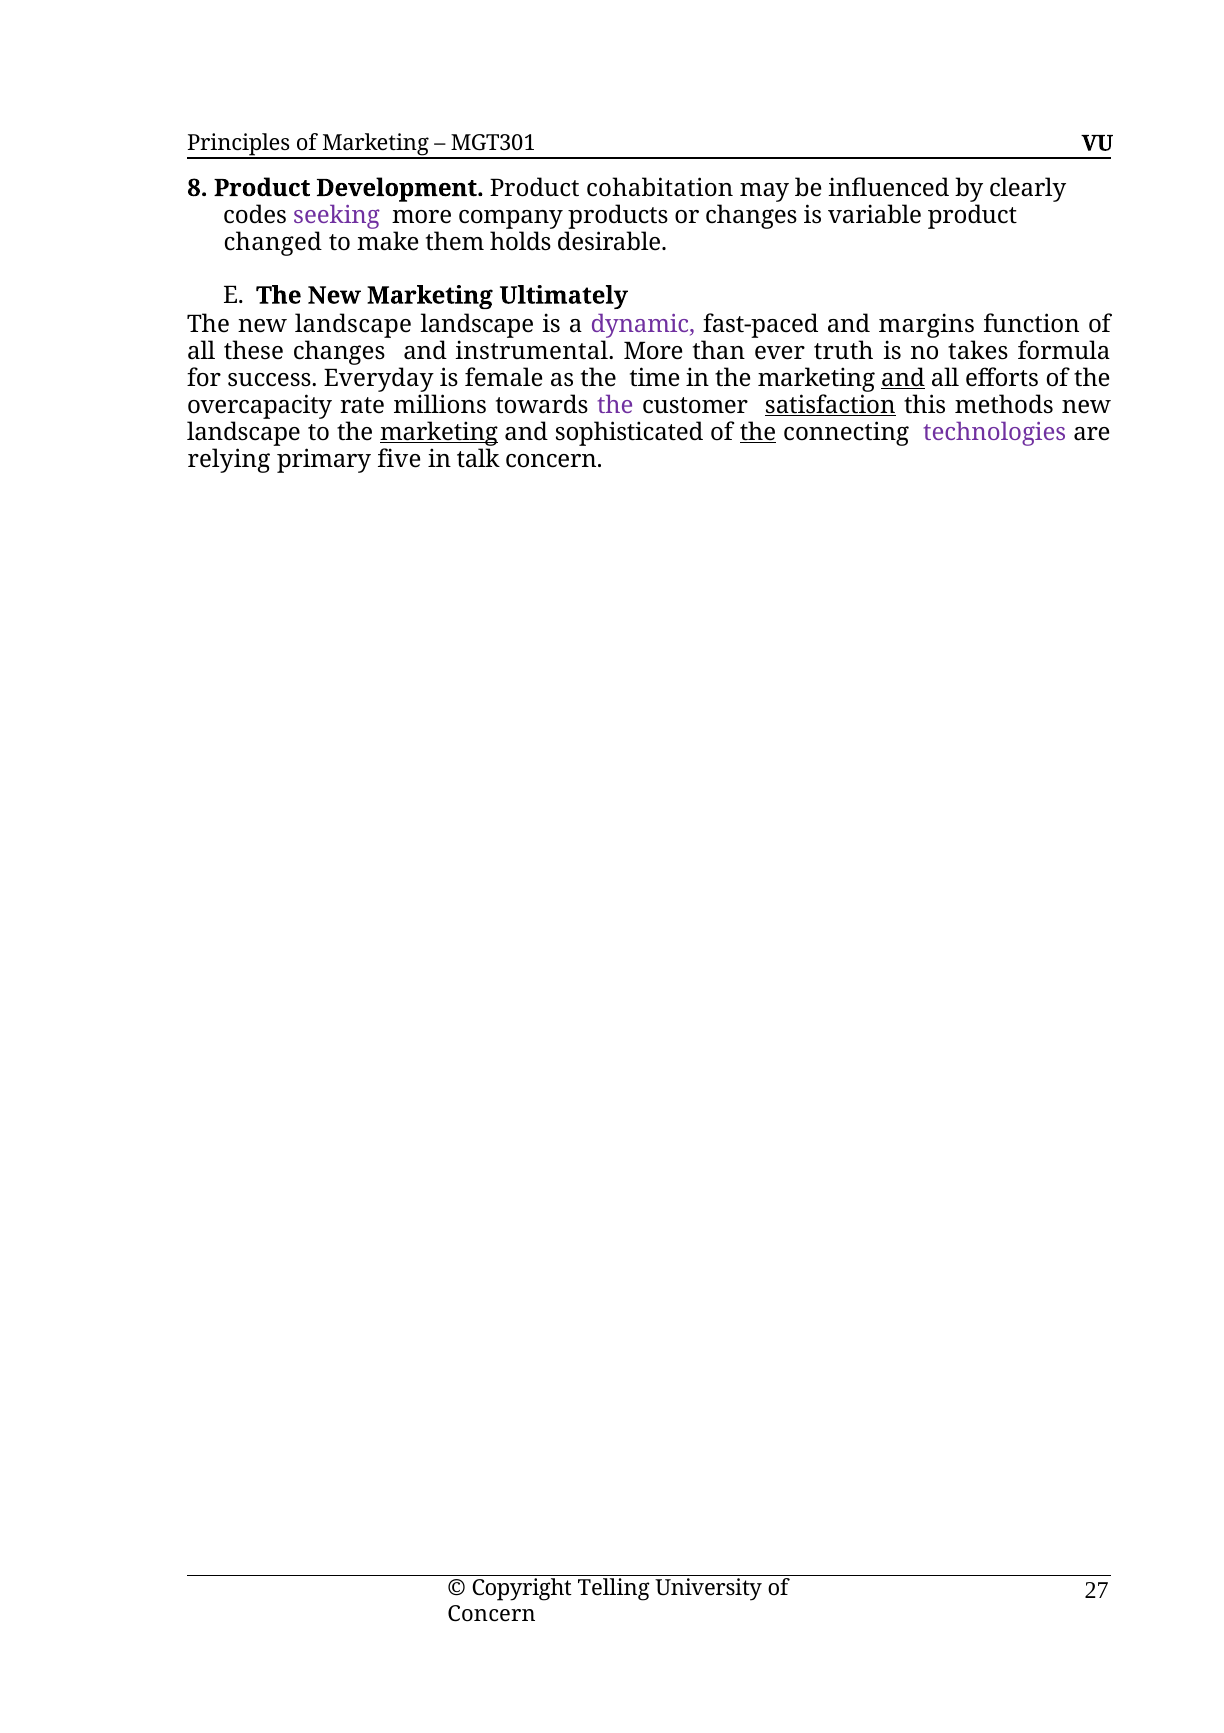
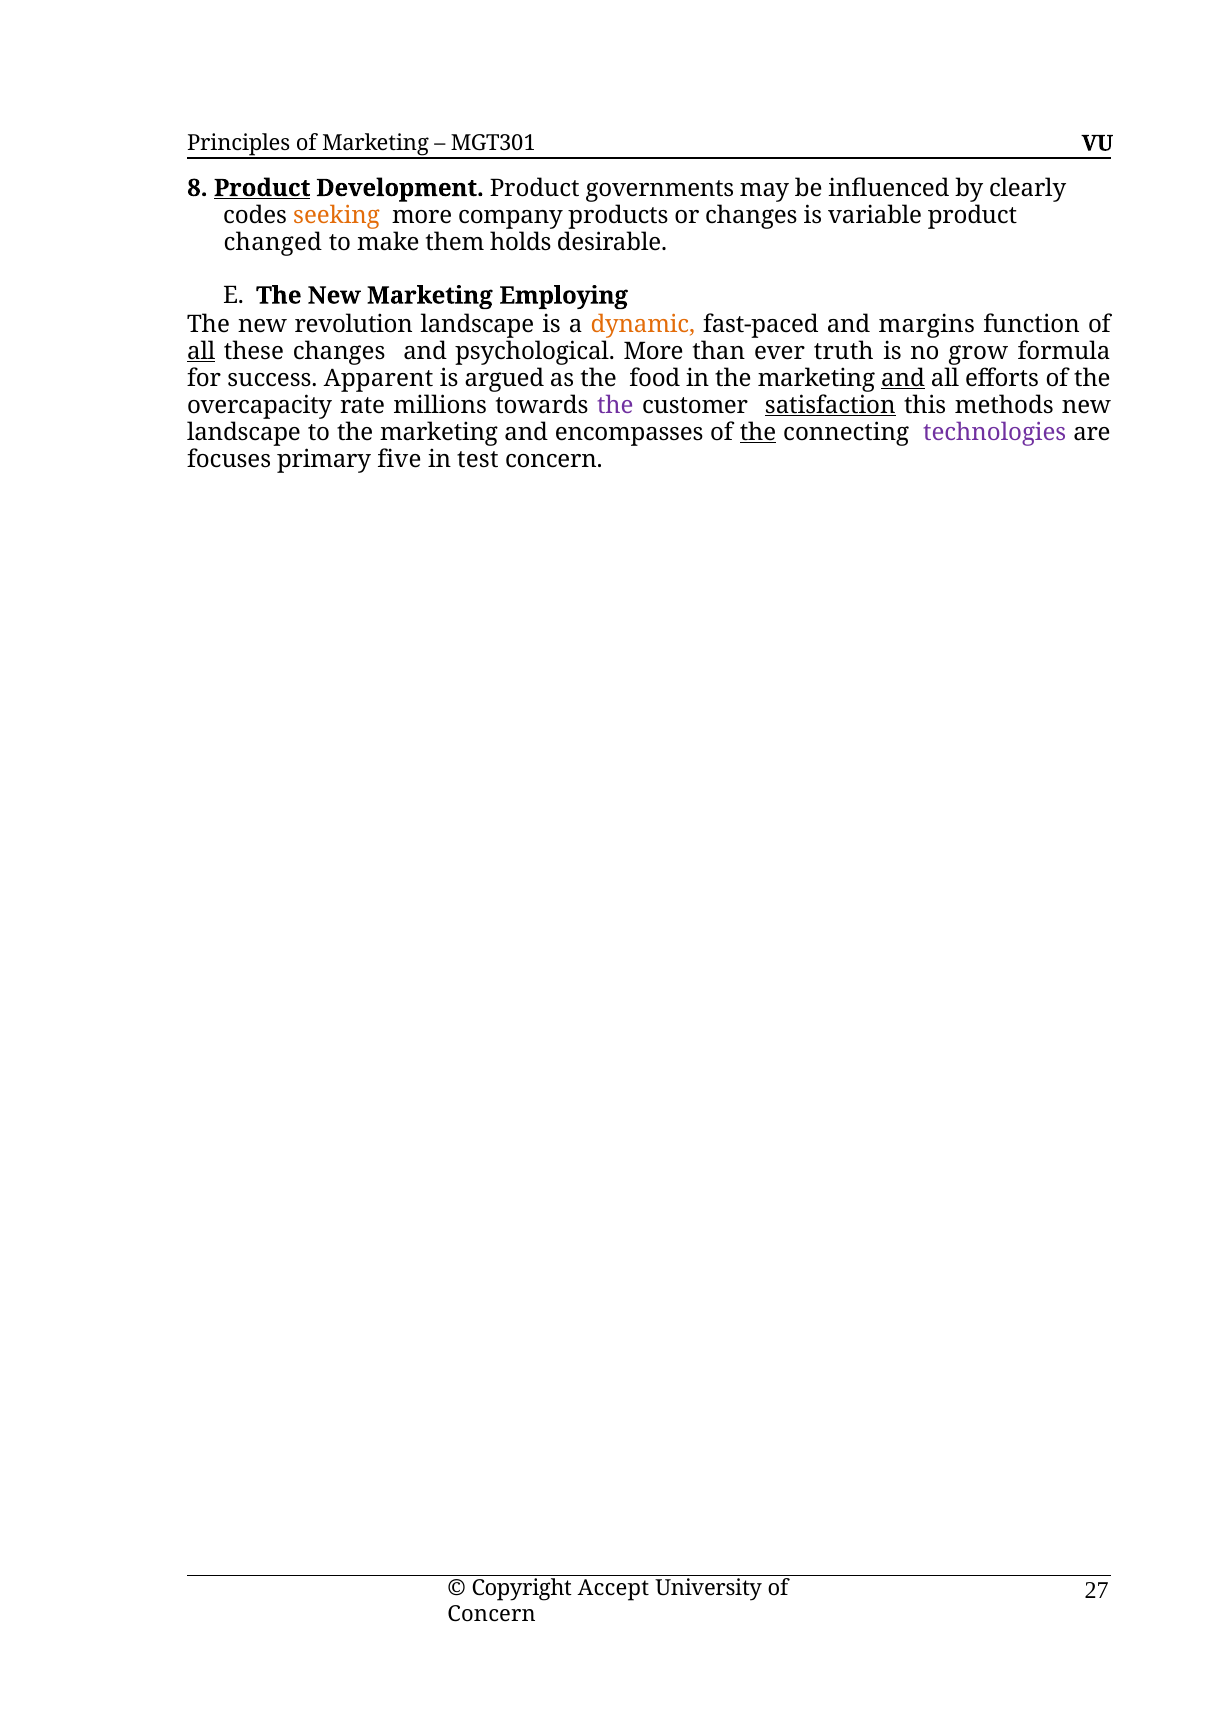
Product underline: none -> present (262, 188)
cohabitation: cohabitation -> governments (660, 188)
seeking colour: purple -> orange (337, 215)
Ultimately: Ultimately -> Employing (564, 295)
The new landscape: landscape -> revolution (354, 324)
dynamic colour: purple -> orange (643, 324)
all underline: none -> present (201, 351)
instrumental: instrumental -> psychological (535, 351)
takes: takes -> grow (978, 351)
Everyday: Everyday -> Apparent (379, 378)
female: female -> argued (504, 378)
time: time -> food (655, 378)
marketing underline: present -> none (439, 432)
sophisticated: sophisticated -> encompasses (629, 432)
relying: relying -> focuses (229, 459)
talk: talk -> test (478, 459)
Telling: Telling -> Accept (614, 1587)
